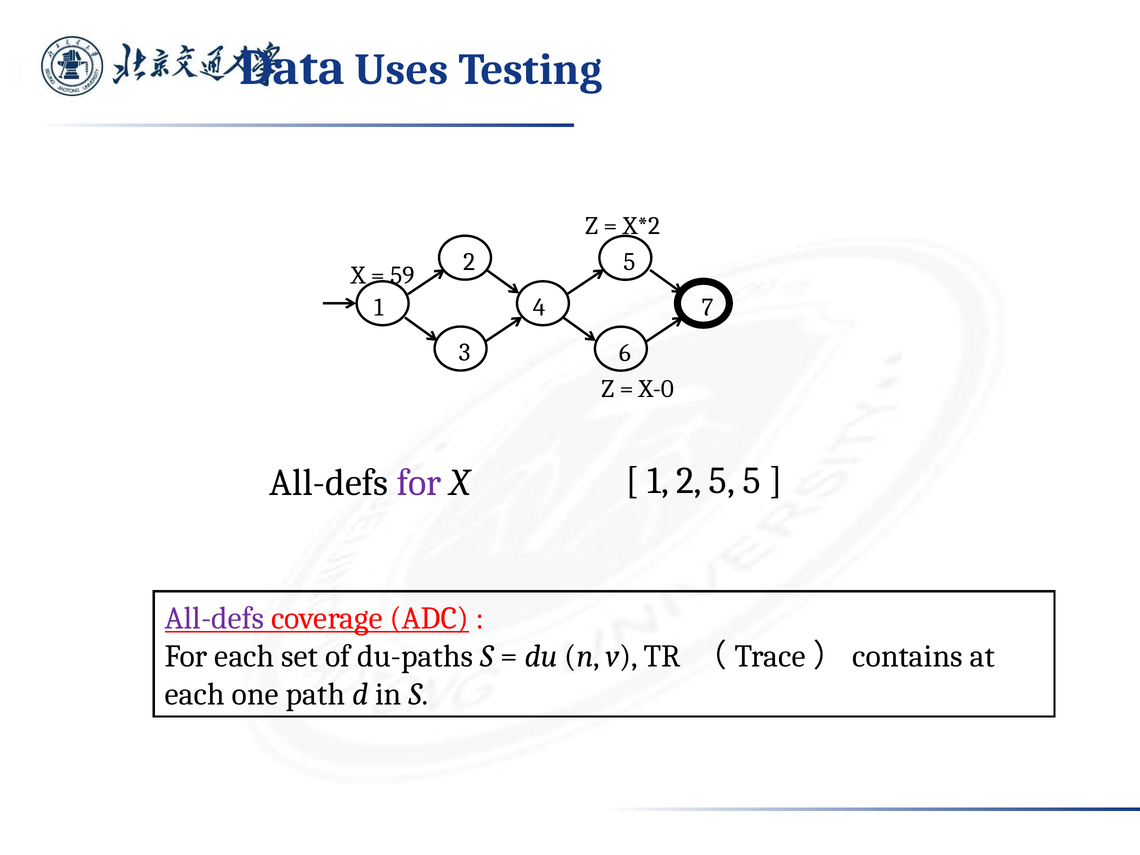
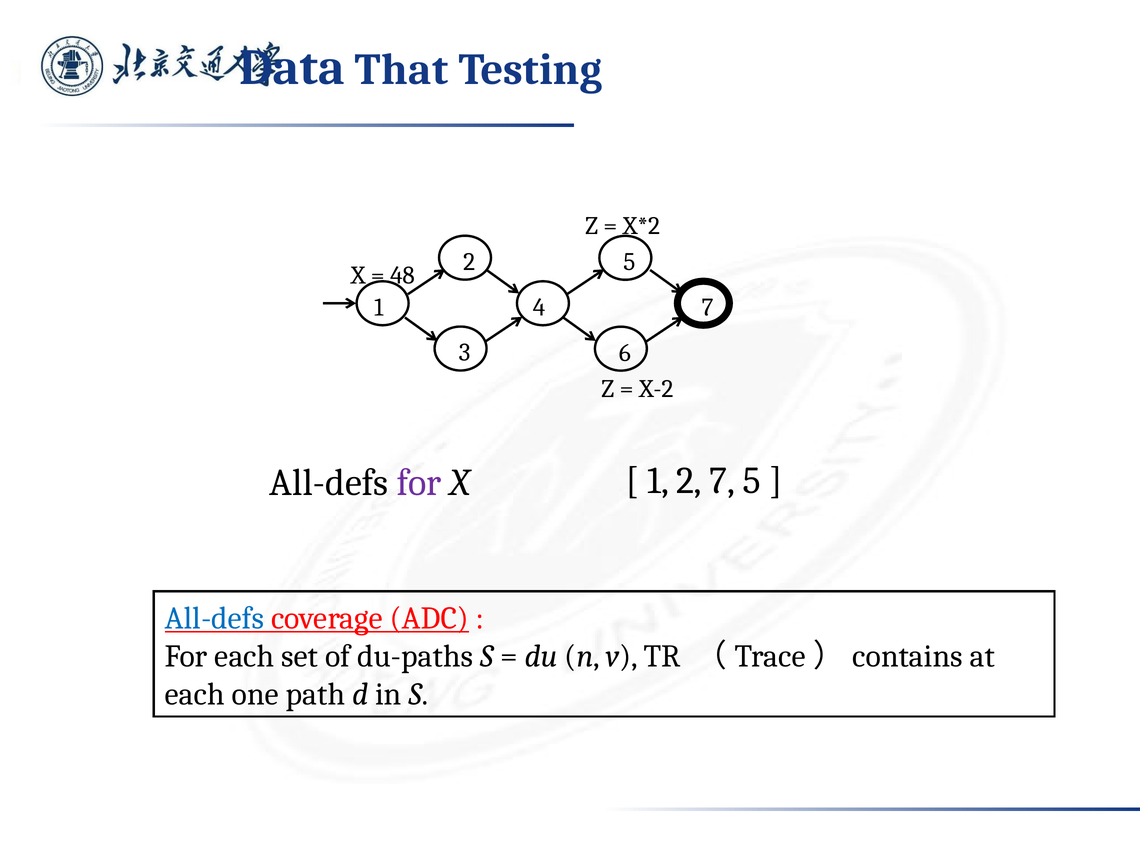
Uses: Uses -> That (402, 69)
59: 59 -> 48 (402, 275)
X-0: X-0 -> X-2 (656, 389)
1 2 5: 5 -> 7 (722, 481)
All-defs colour: purple -> blue (215, 618)
